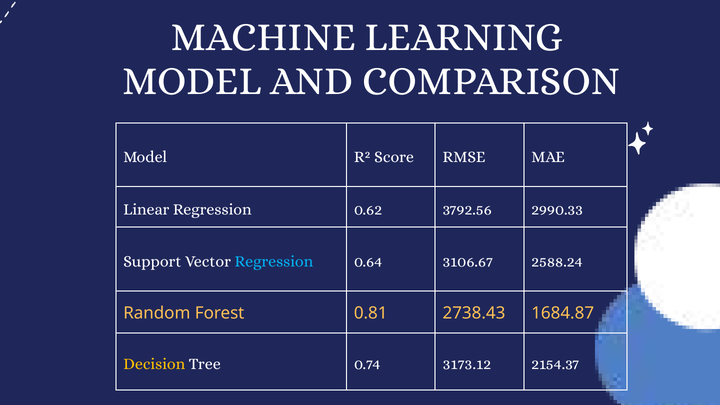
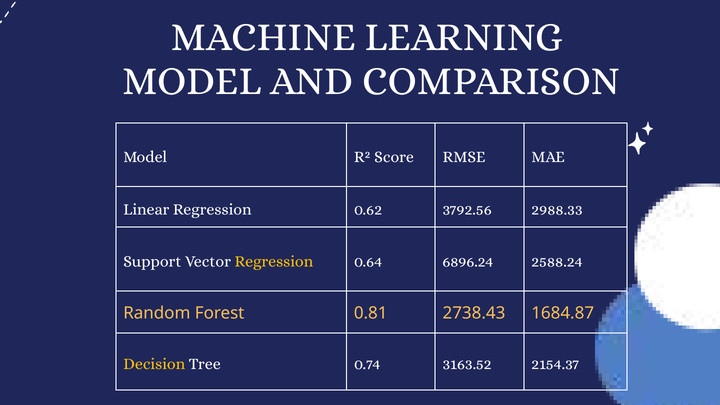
2990.33: 2990.33 -> 2988.33 (557, 209)
Regression colour: light blue -> yellow (274, 262)
3106.67: 3106.67 -> 6896.24 (468, 262)
3173.12: 3173.12 -> 3163.52 (467, 364)
